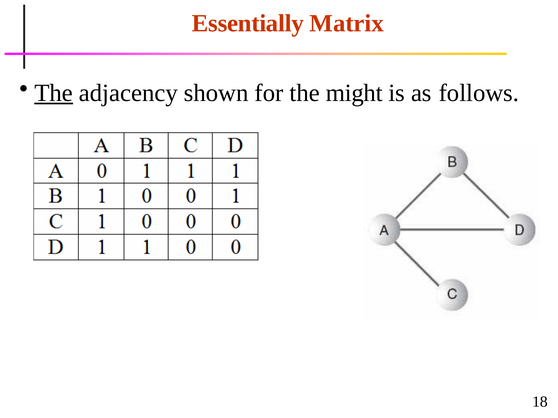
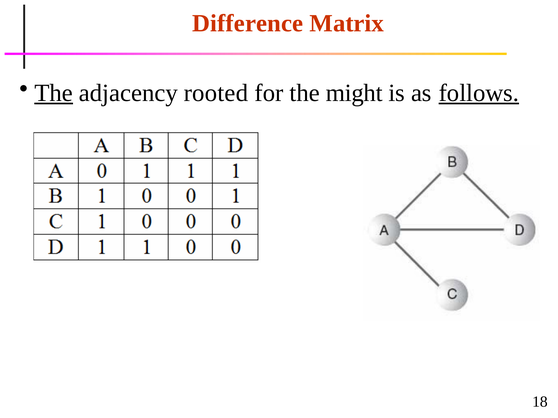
Essentially: Essentially -> Difference (248, 23)
shown: shown -> rooted (216, 93)
follows underline: none -> present (479, 93)
